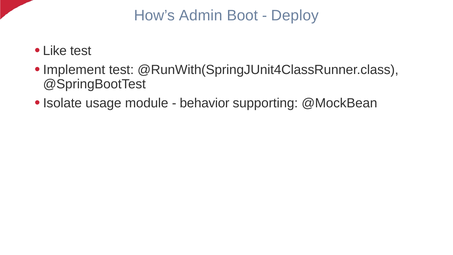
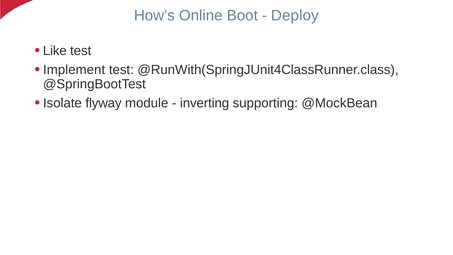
Admin: Admin -> Online (201, 16)
usage: usage -> flyway (104, 103)
behavior: behavior -> inverting (205, 103)
